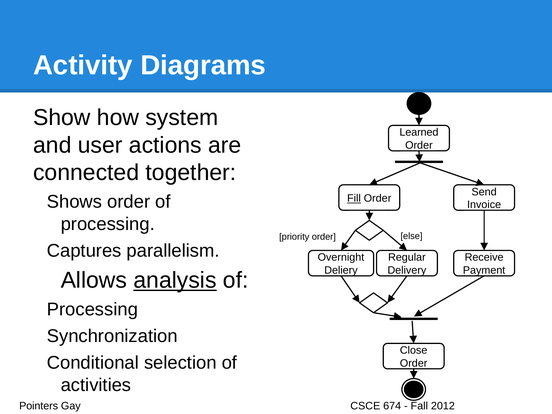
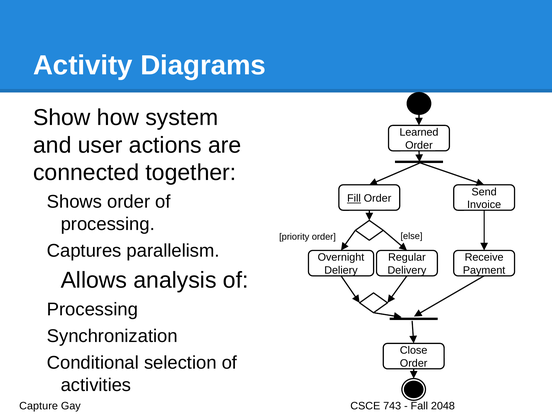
analysis underline: present -> none (175, 280)
Pointers: Pointers -> Capture (39, 406)
674: 674 -> 743 (392, 406)
2012: 2012 -> 2048 (443, 406)
